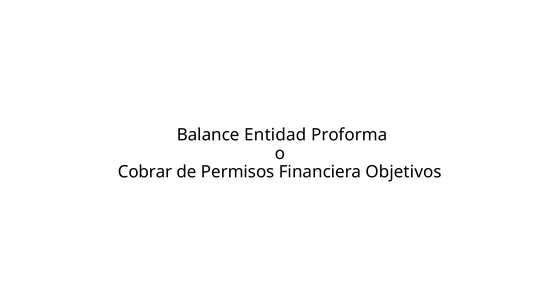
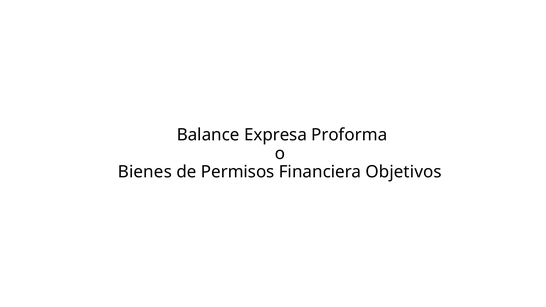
Entidad: Entidad -> Expresa (276, 135)
Cobrar: Cobrar -> Bienes (145, 172)
